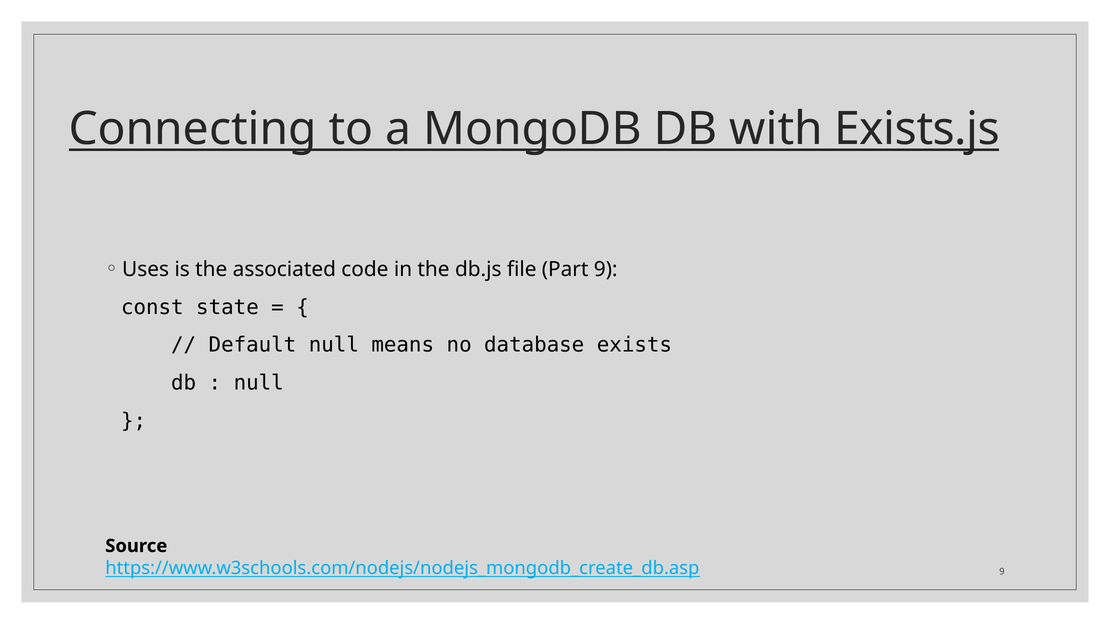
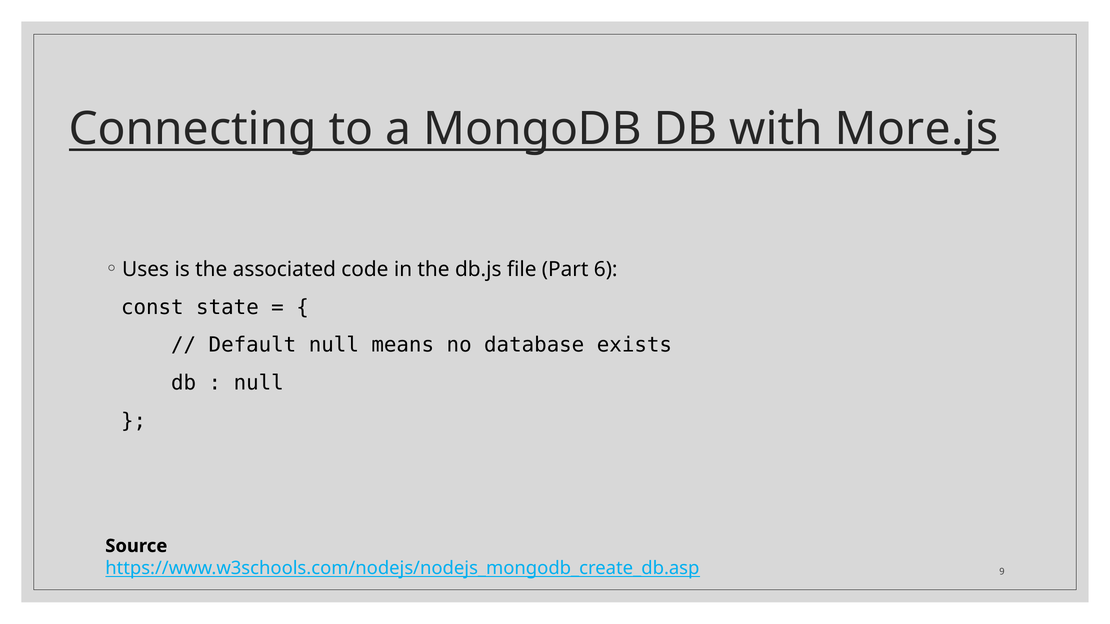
Exists.js: Exists.js -> More.js (917, 129)
Part 9: 9 -> 6 (606, 269)
